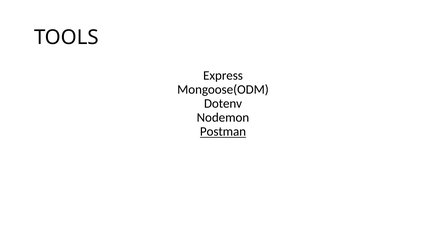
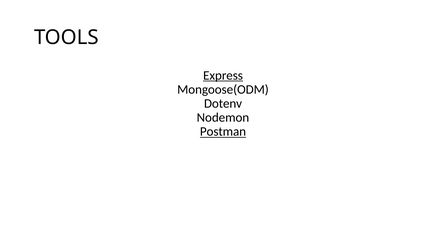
Express underline: none -> present (223, 75)
